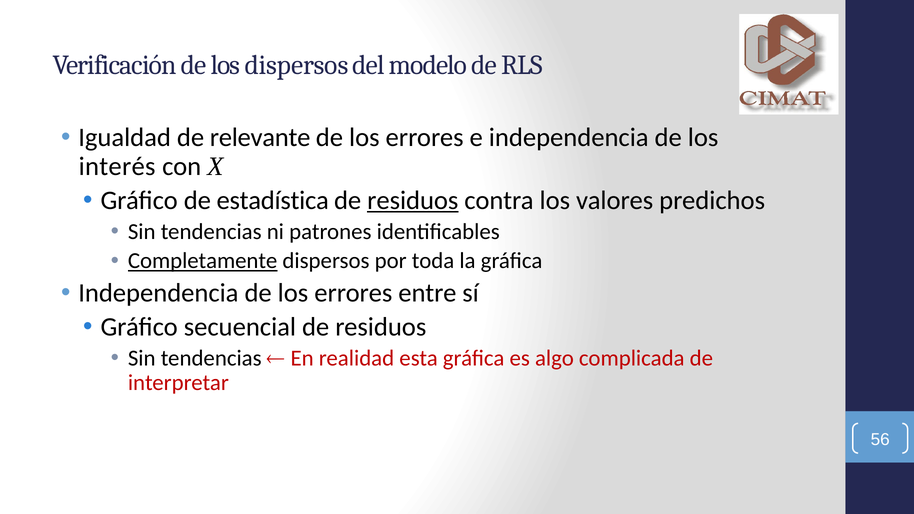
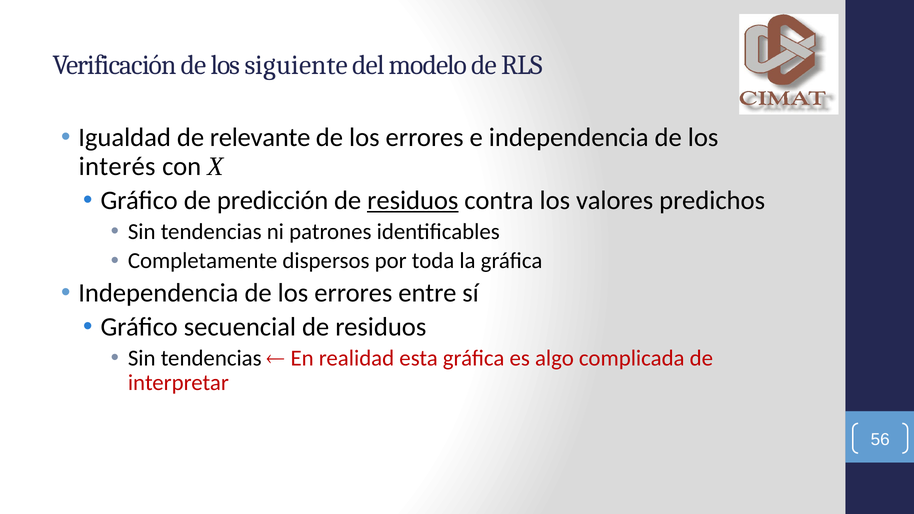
los dispersos: dispersos -> siguiente (296, 65)
estadística: estadística -> predicción (273, 200)
Completamente underline: present -> none (203, 261)
